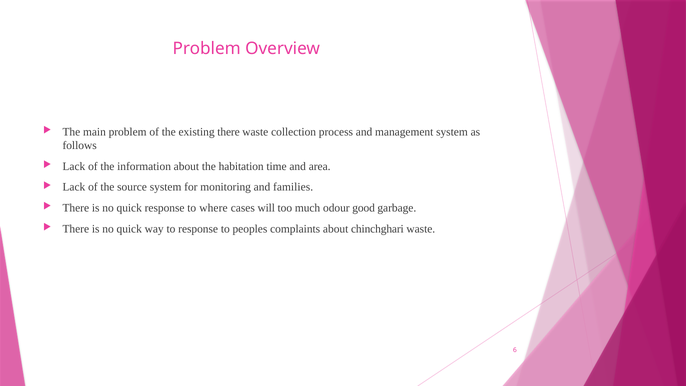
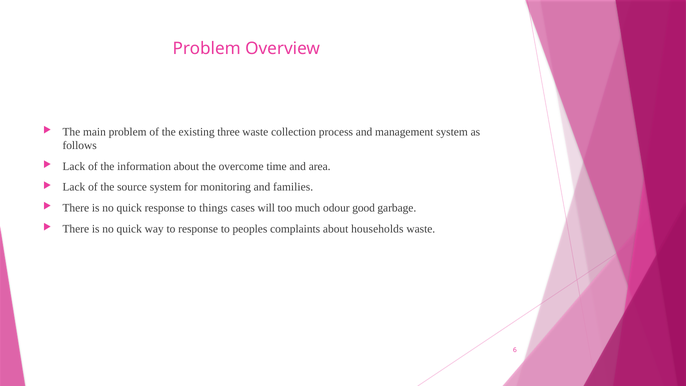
existing there: there -> three (229, 132)
habitation: habitation -> overcome (241, 166)
where: where -> things (213, 208)
chinchghari: chinchghari -> households (377, 229)
